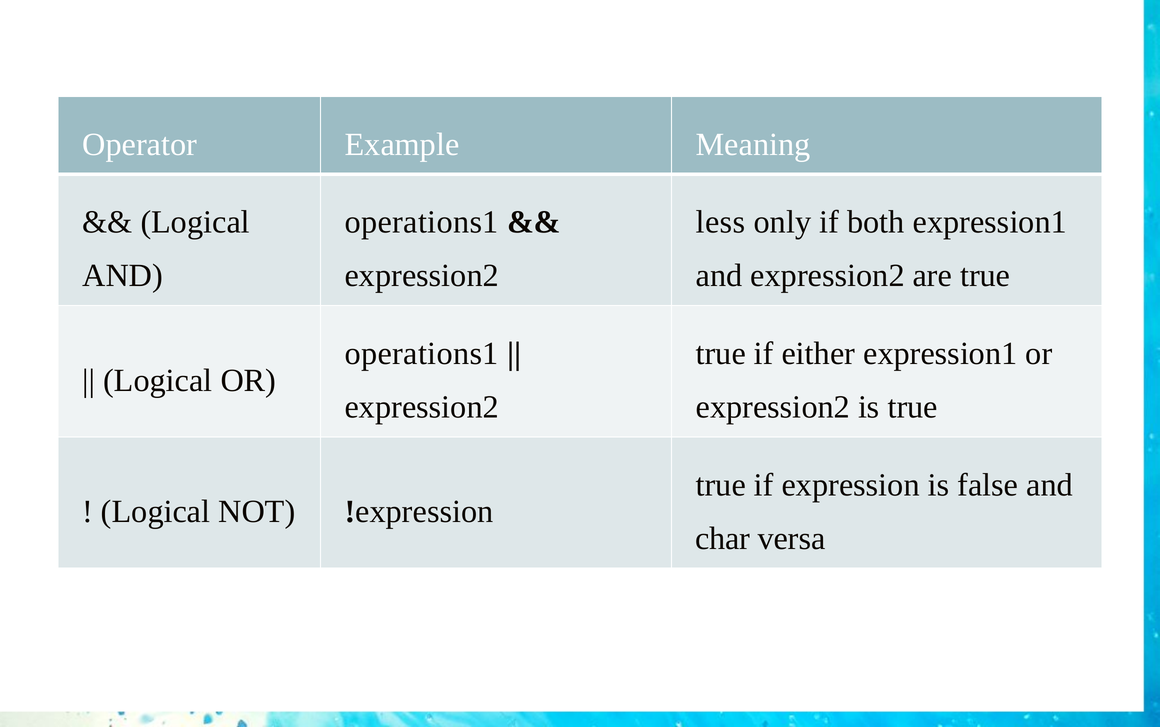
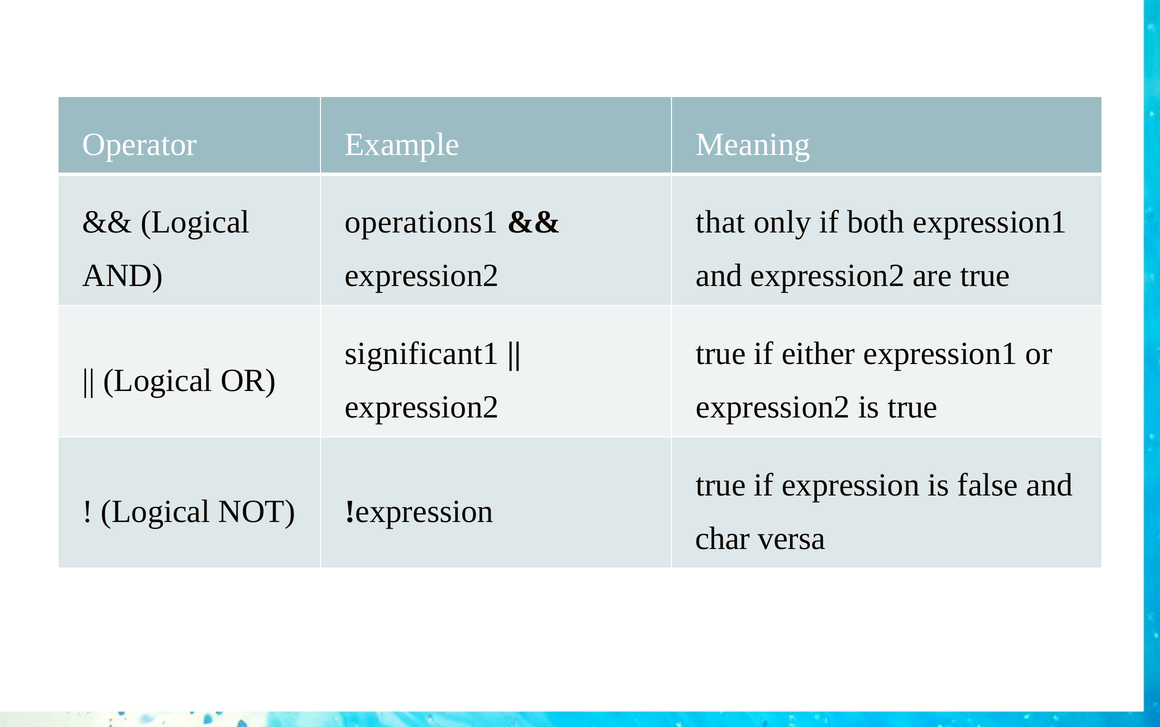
less: less -> that (721, 222)
operations1: operations1 -> significant1 (422, 353)
